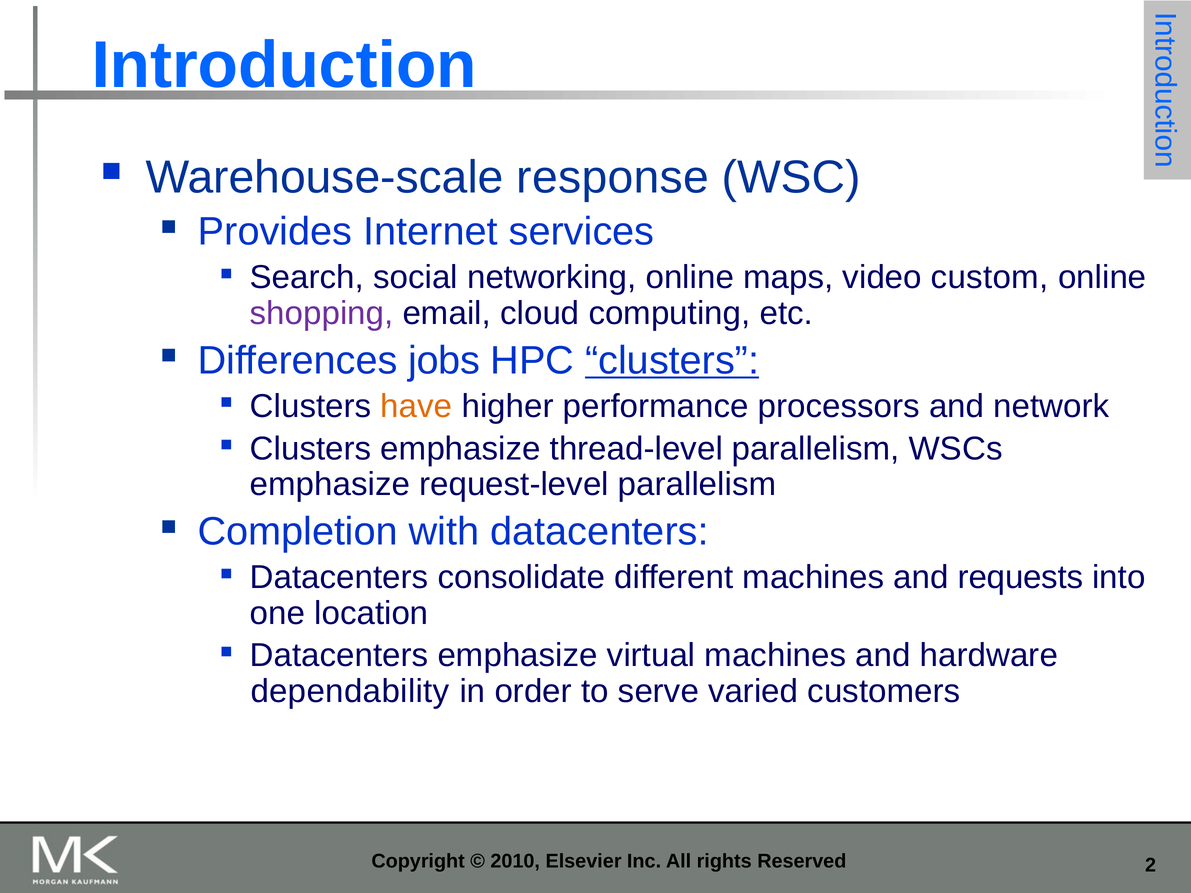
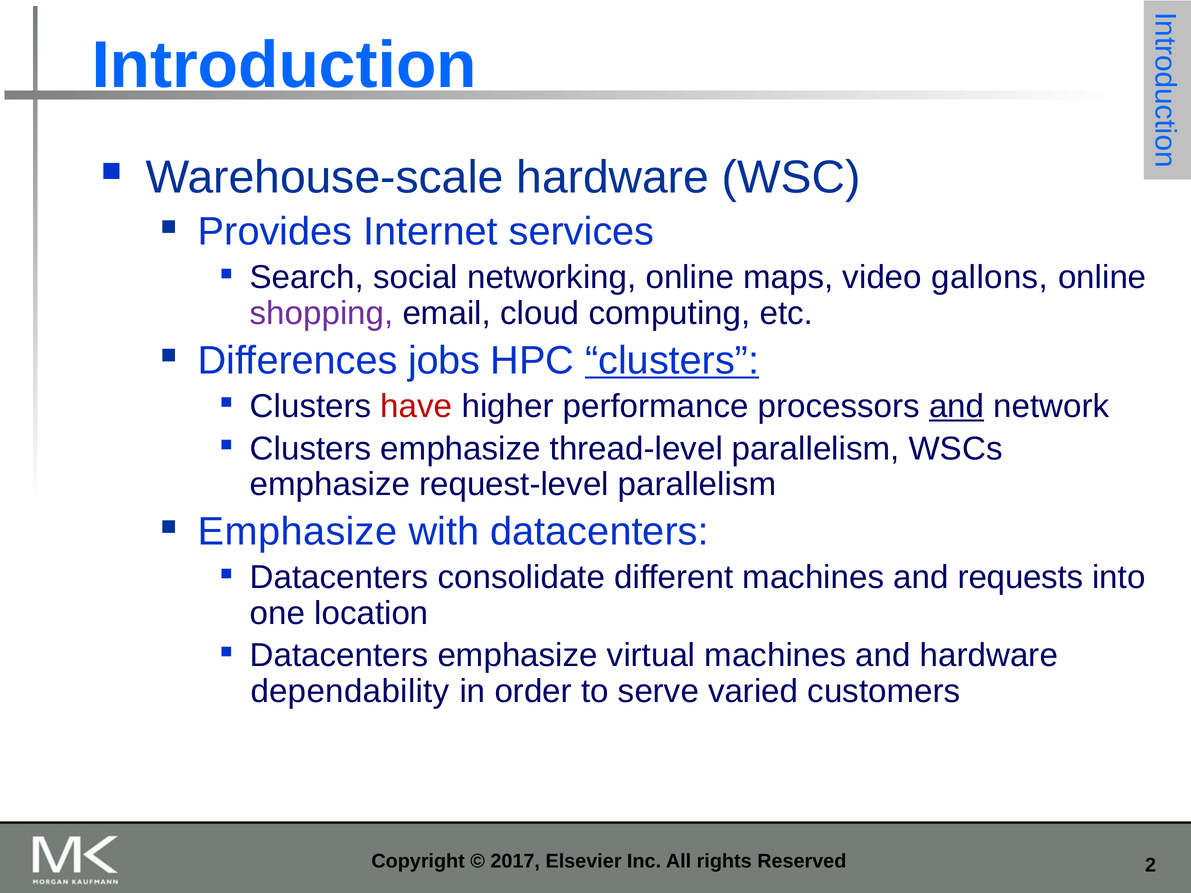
Warehouse-scale response: response -> hardware (613, 177)
custom: custom -> gallons (990, 278)
have colour: orange -> red (416, 406)
and underline: none -> present (957, 406)
Completion: Completion -> Emphasize (298, 532)
2010: 2010 -> 2017 (515, 861)
